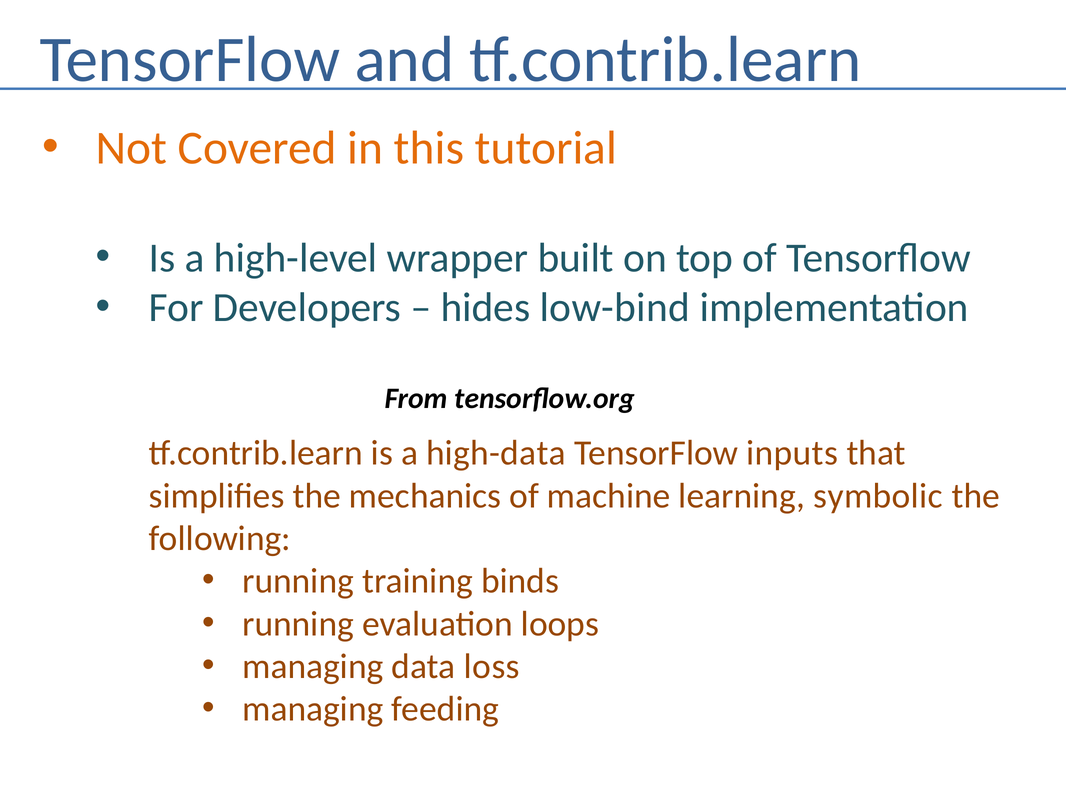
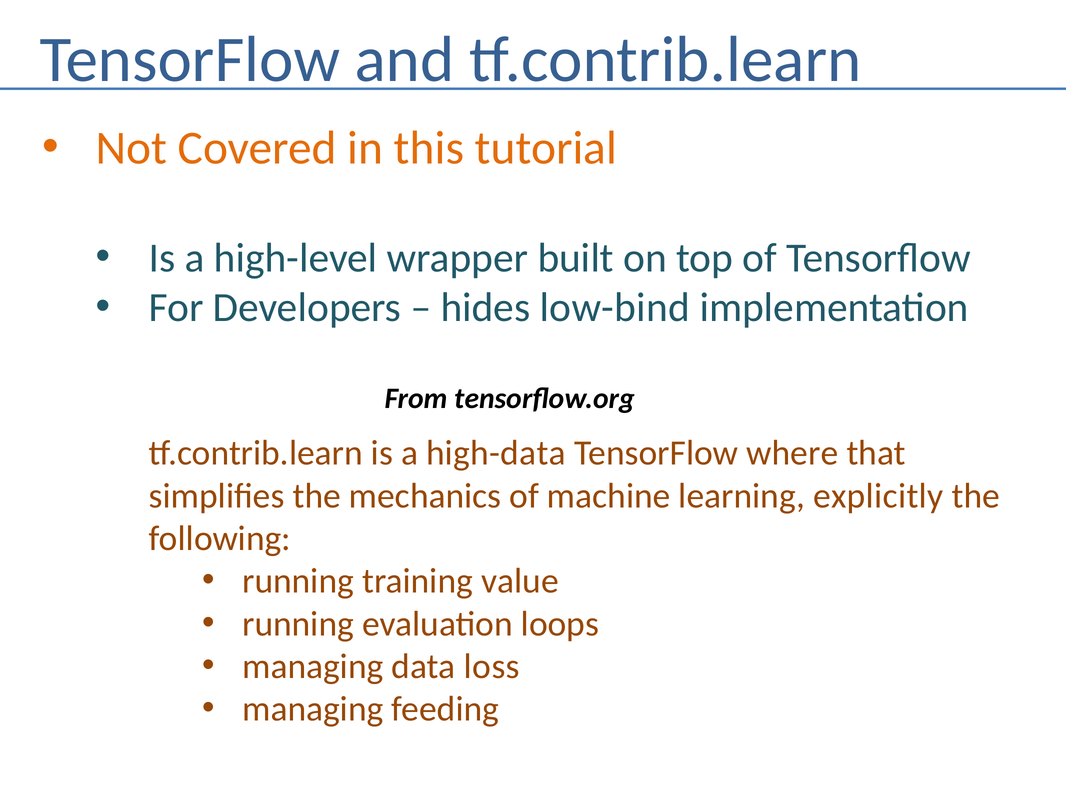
inputs: inputs -> where (792, 453)
symbolic: symbolic -> explicitly (878, 495)
binds: binds -> value (520, 581)
